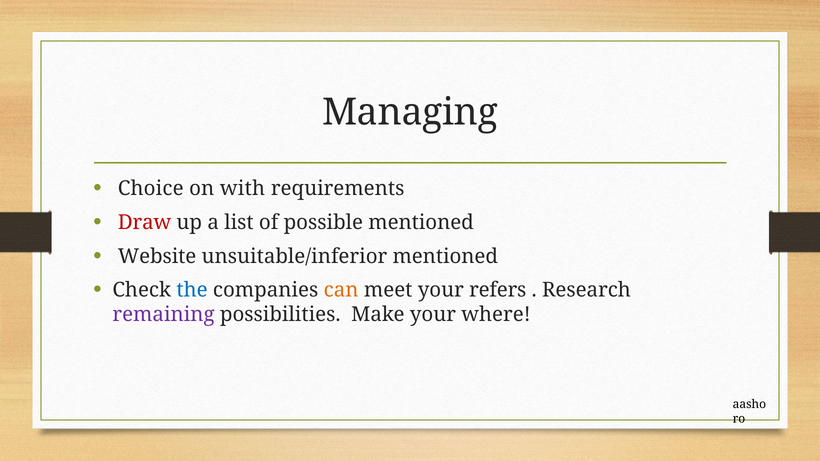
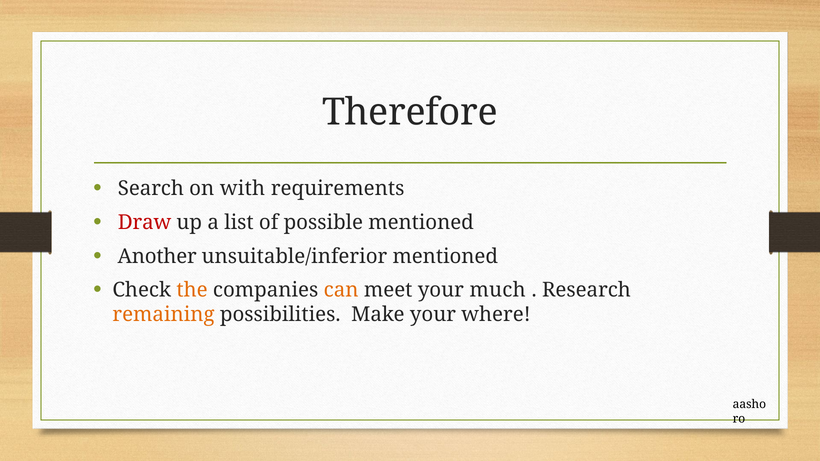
Managing: Managing -> Therefore (410, 113)
Choice: Choice -> Search (151, 189)
Website: Website -> Another (157, 256)
the colour: blue -> orange (192, 290)
refers: refers -> much (498, 290)
remaining colour: purple -> orange (164, 315)
